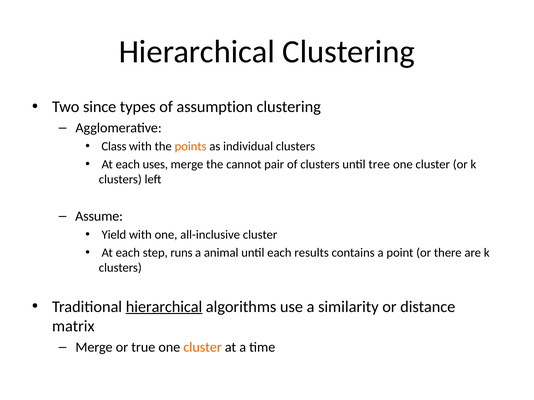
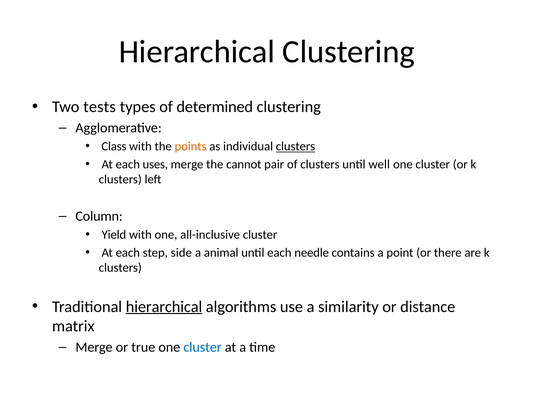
since: since -> tests (100, 107)
assumption: assumption -> determined (215, 107)
clusters underline: none -> present (295, 147)
tree: tree -> well (379, 164)
Assume: Assume -> Column (99, 217)
runs: runs -> side (181, 253)
results: results -> needle (312, 253)
cluster colour: orange -> blue (203, 348)
